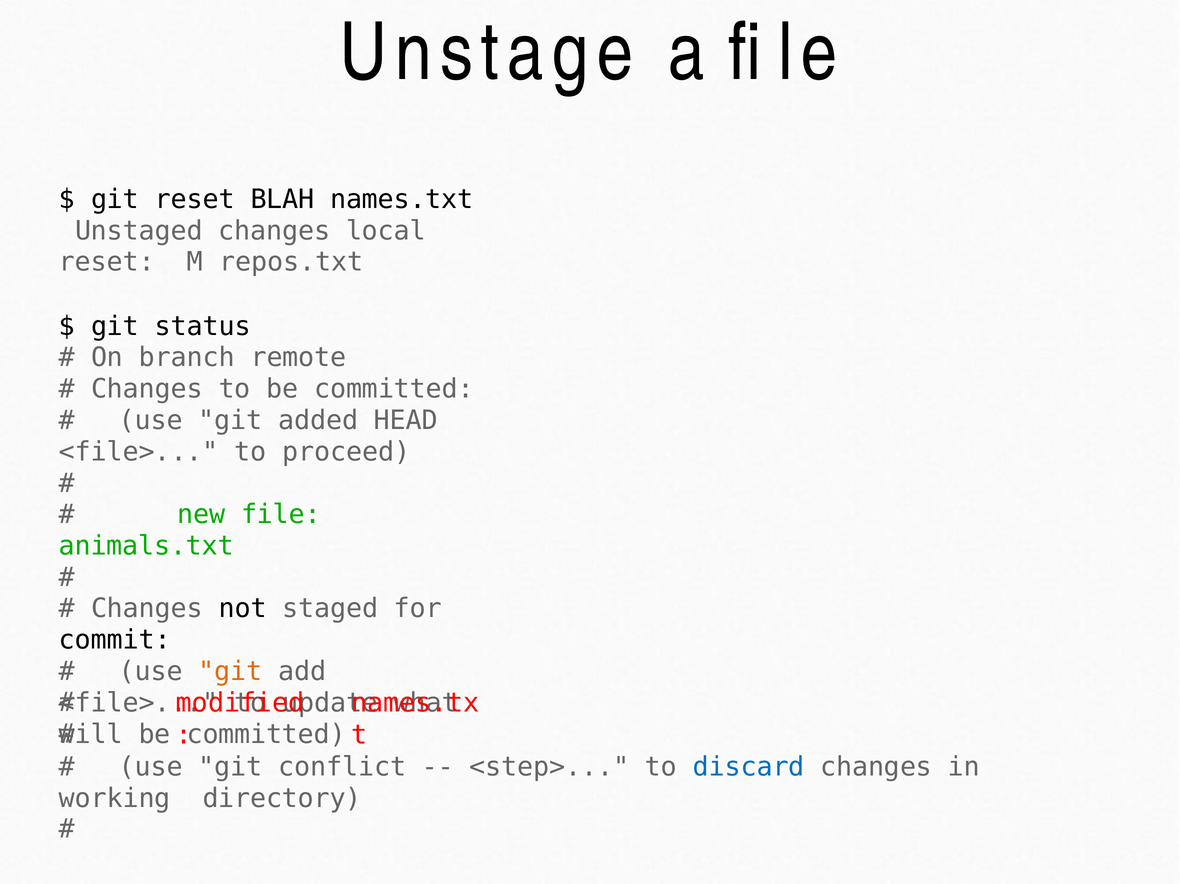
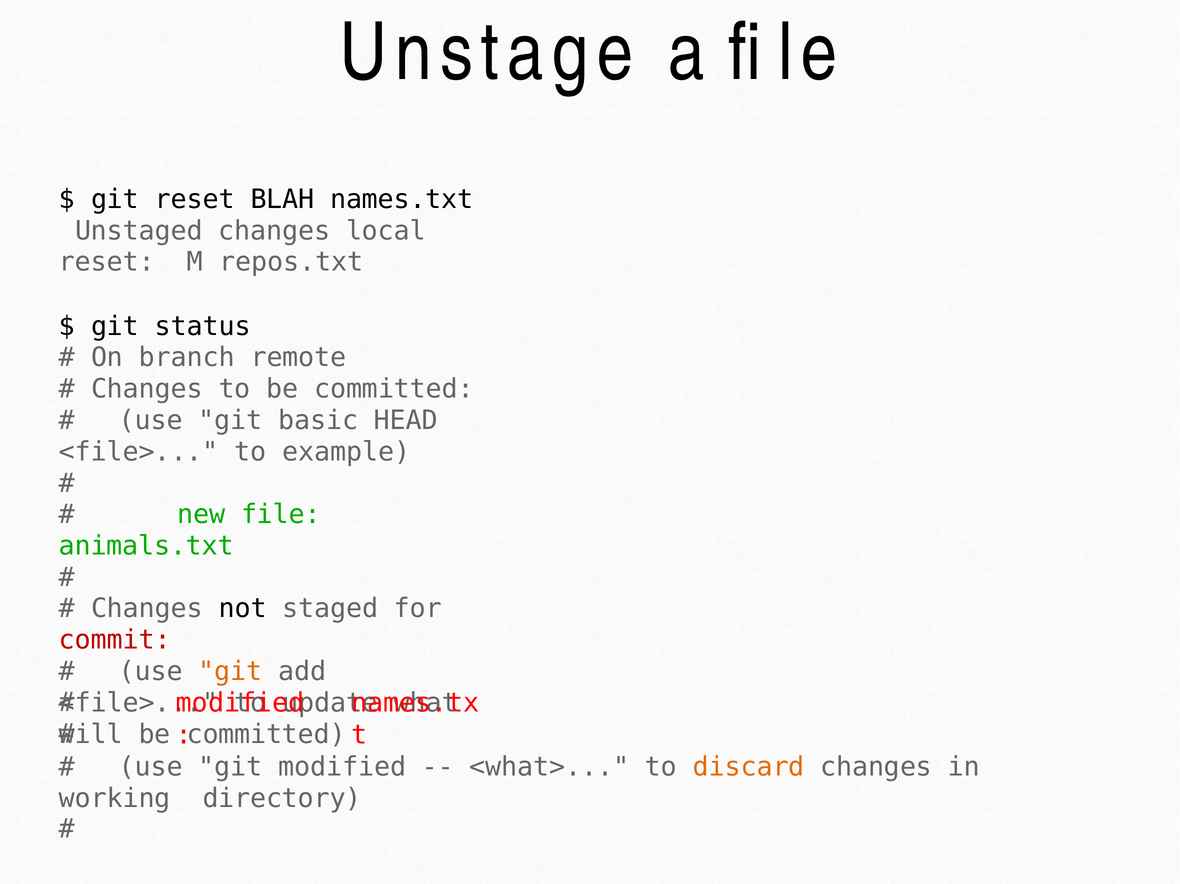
added: added -> basic (318, 421)
proceed: proceed -> example (346, 452)
commit colour: black -> red (115, 640)
git conflict: conflict -> modified (342, 767)
<step>: <step> -> <what> (549, 767)
discard colour: blue -> orange (749, 767)
